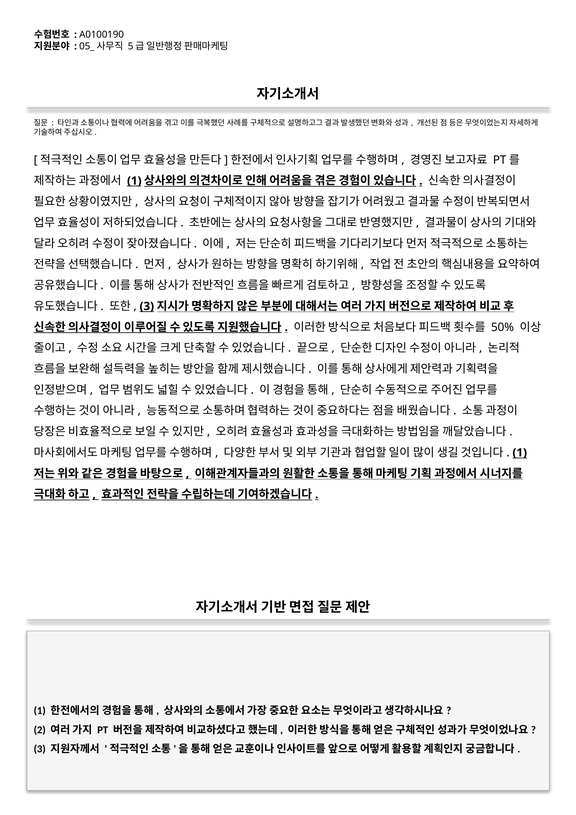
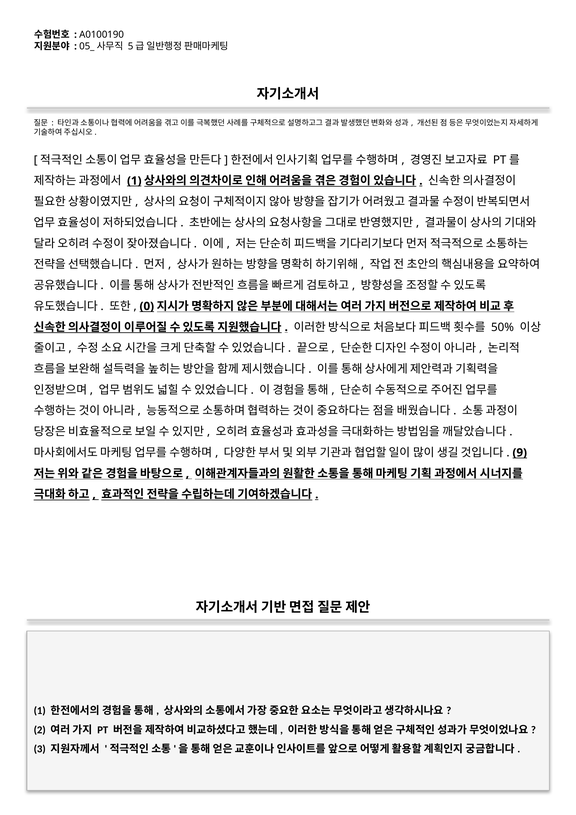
3: 3 -> 0 (147, 306)
1: 1 -> 9 (520, 452)
